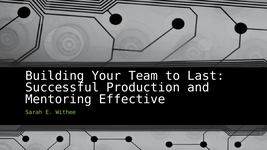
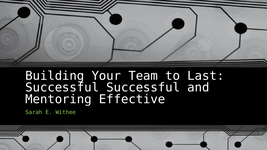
Successful Production: Production -> Successful (143, 88)
